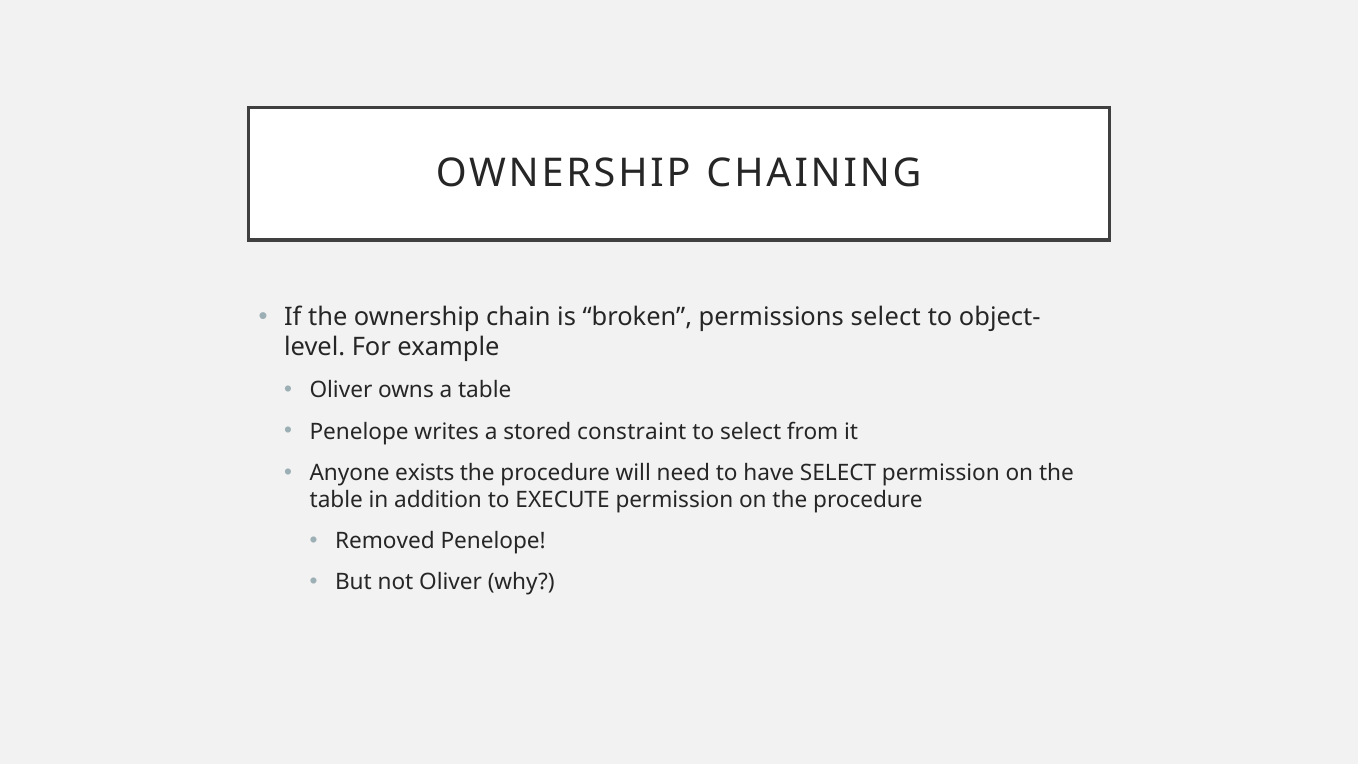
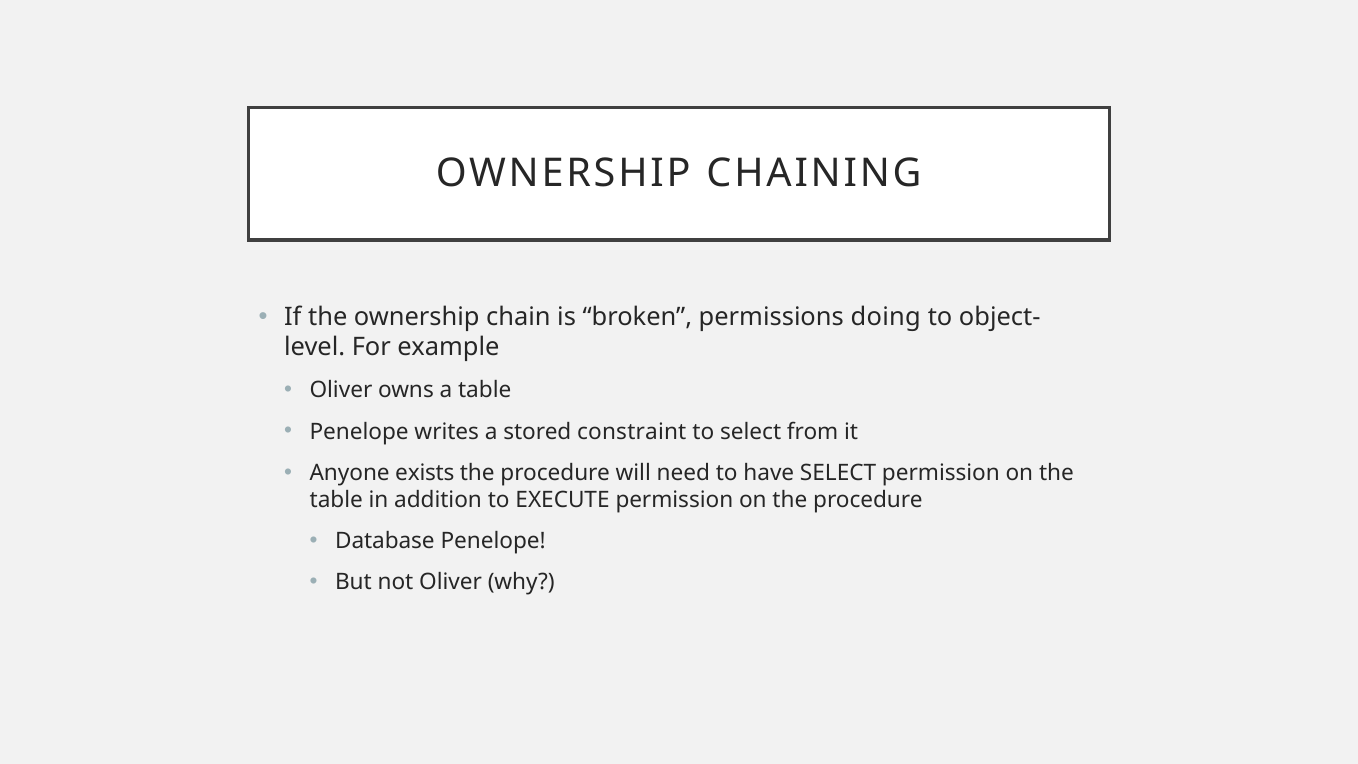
permissions select: select -> doing (886, 317)
Removed: Removed -> Database (385, 541)
